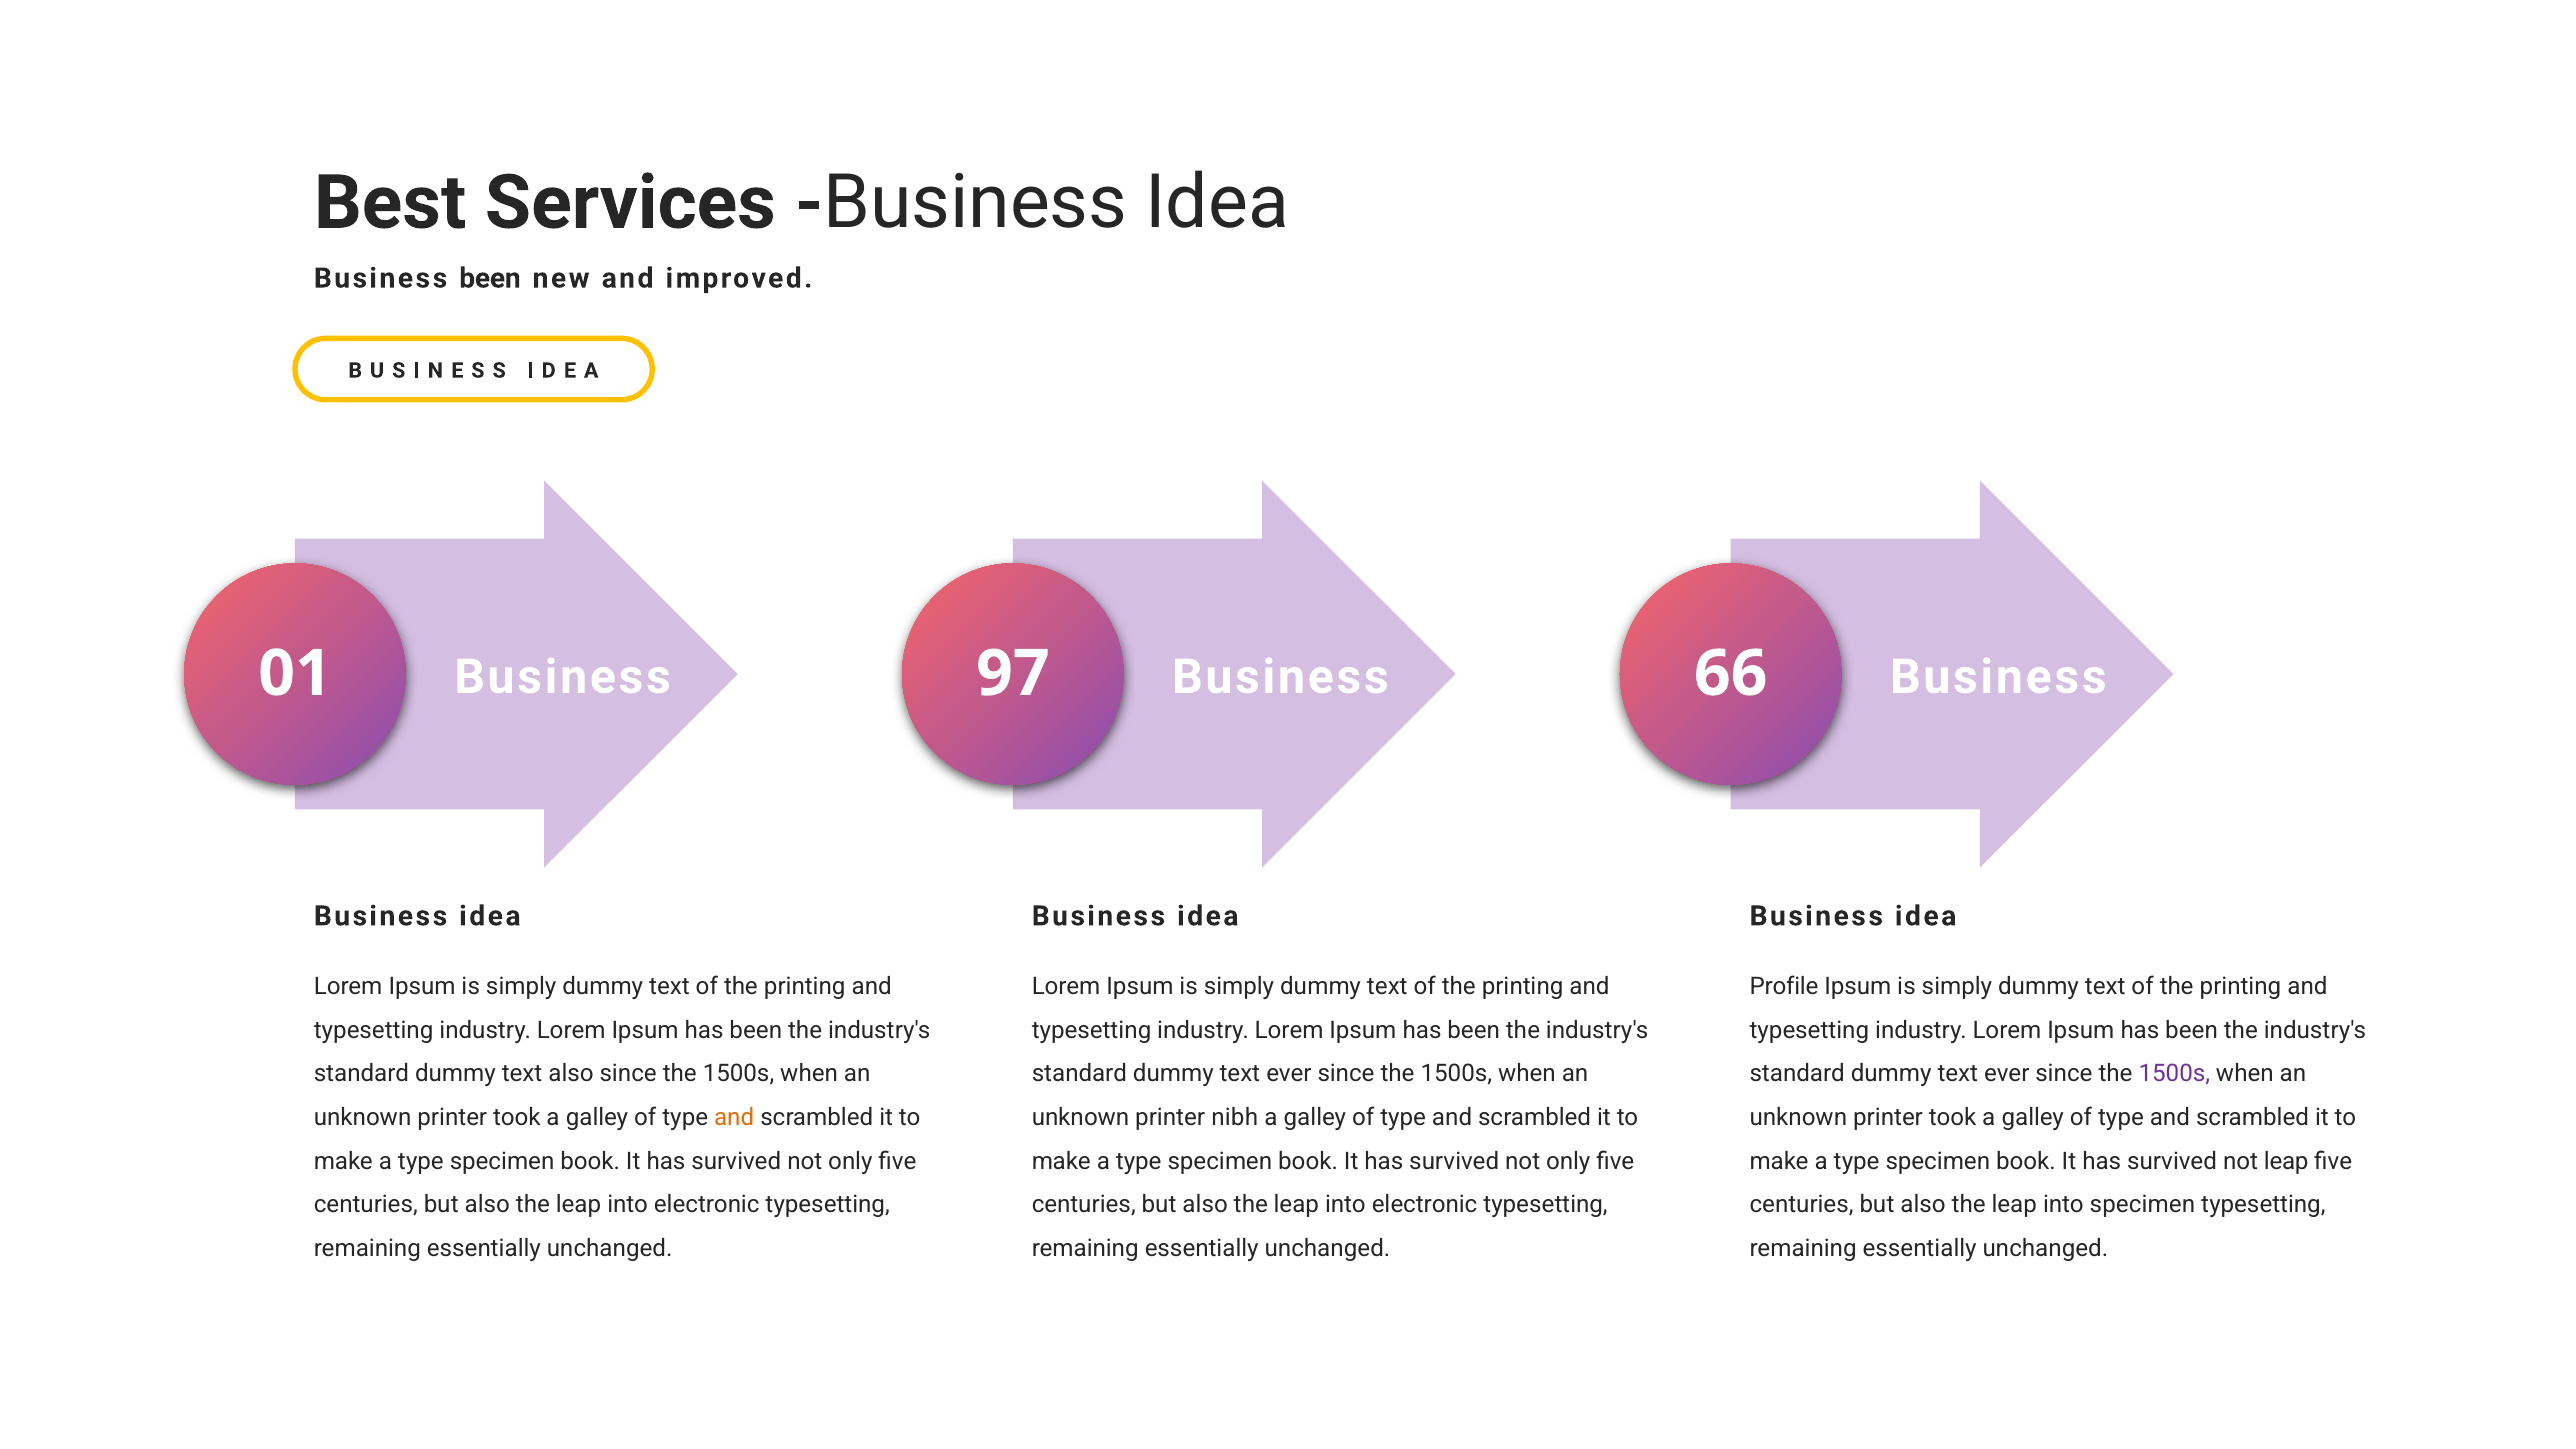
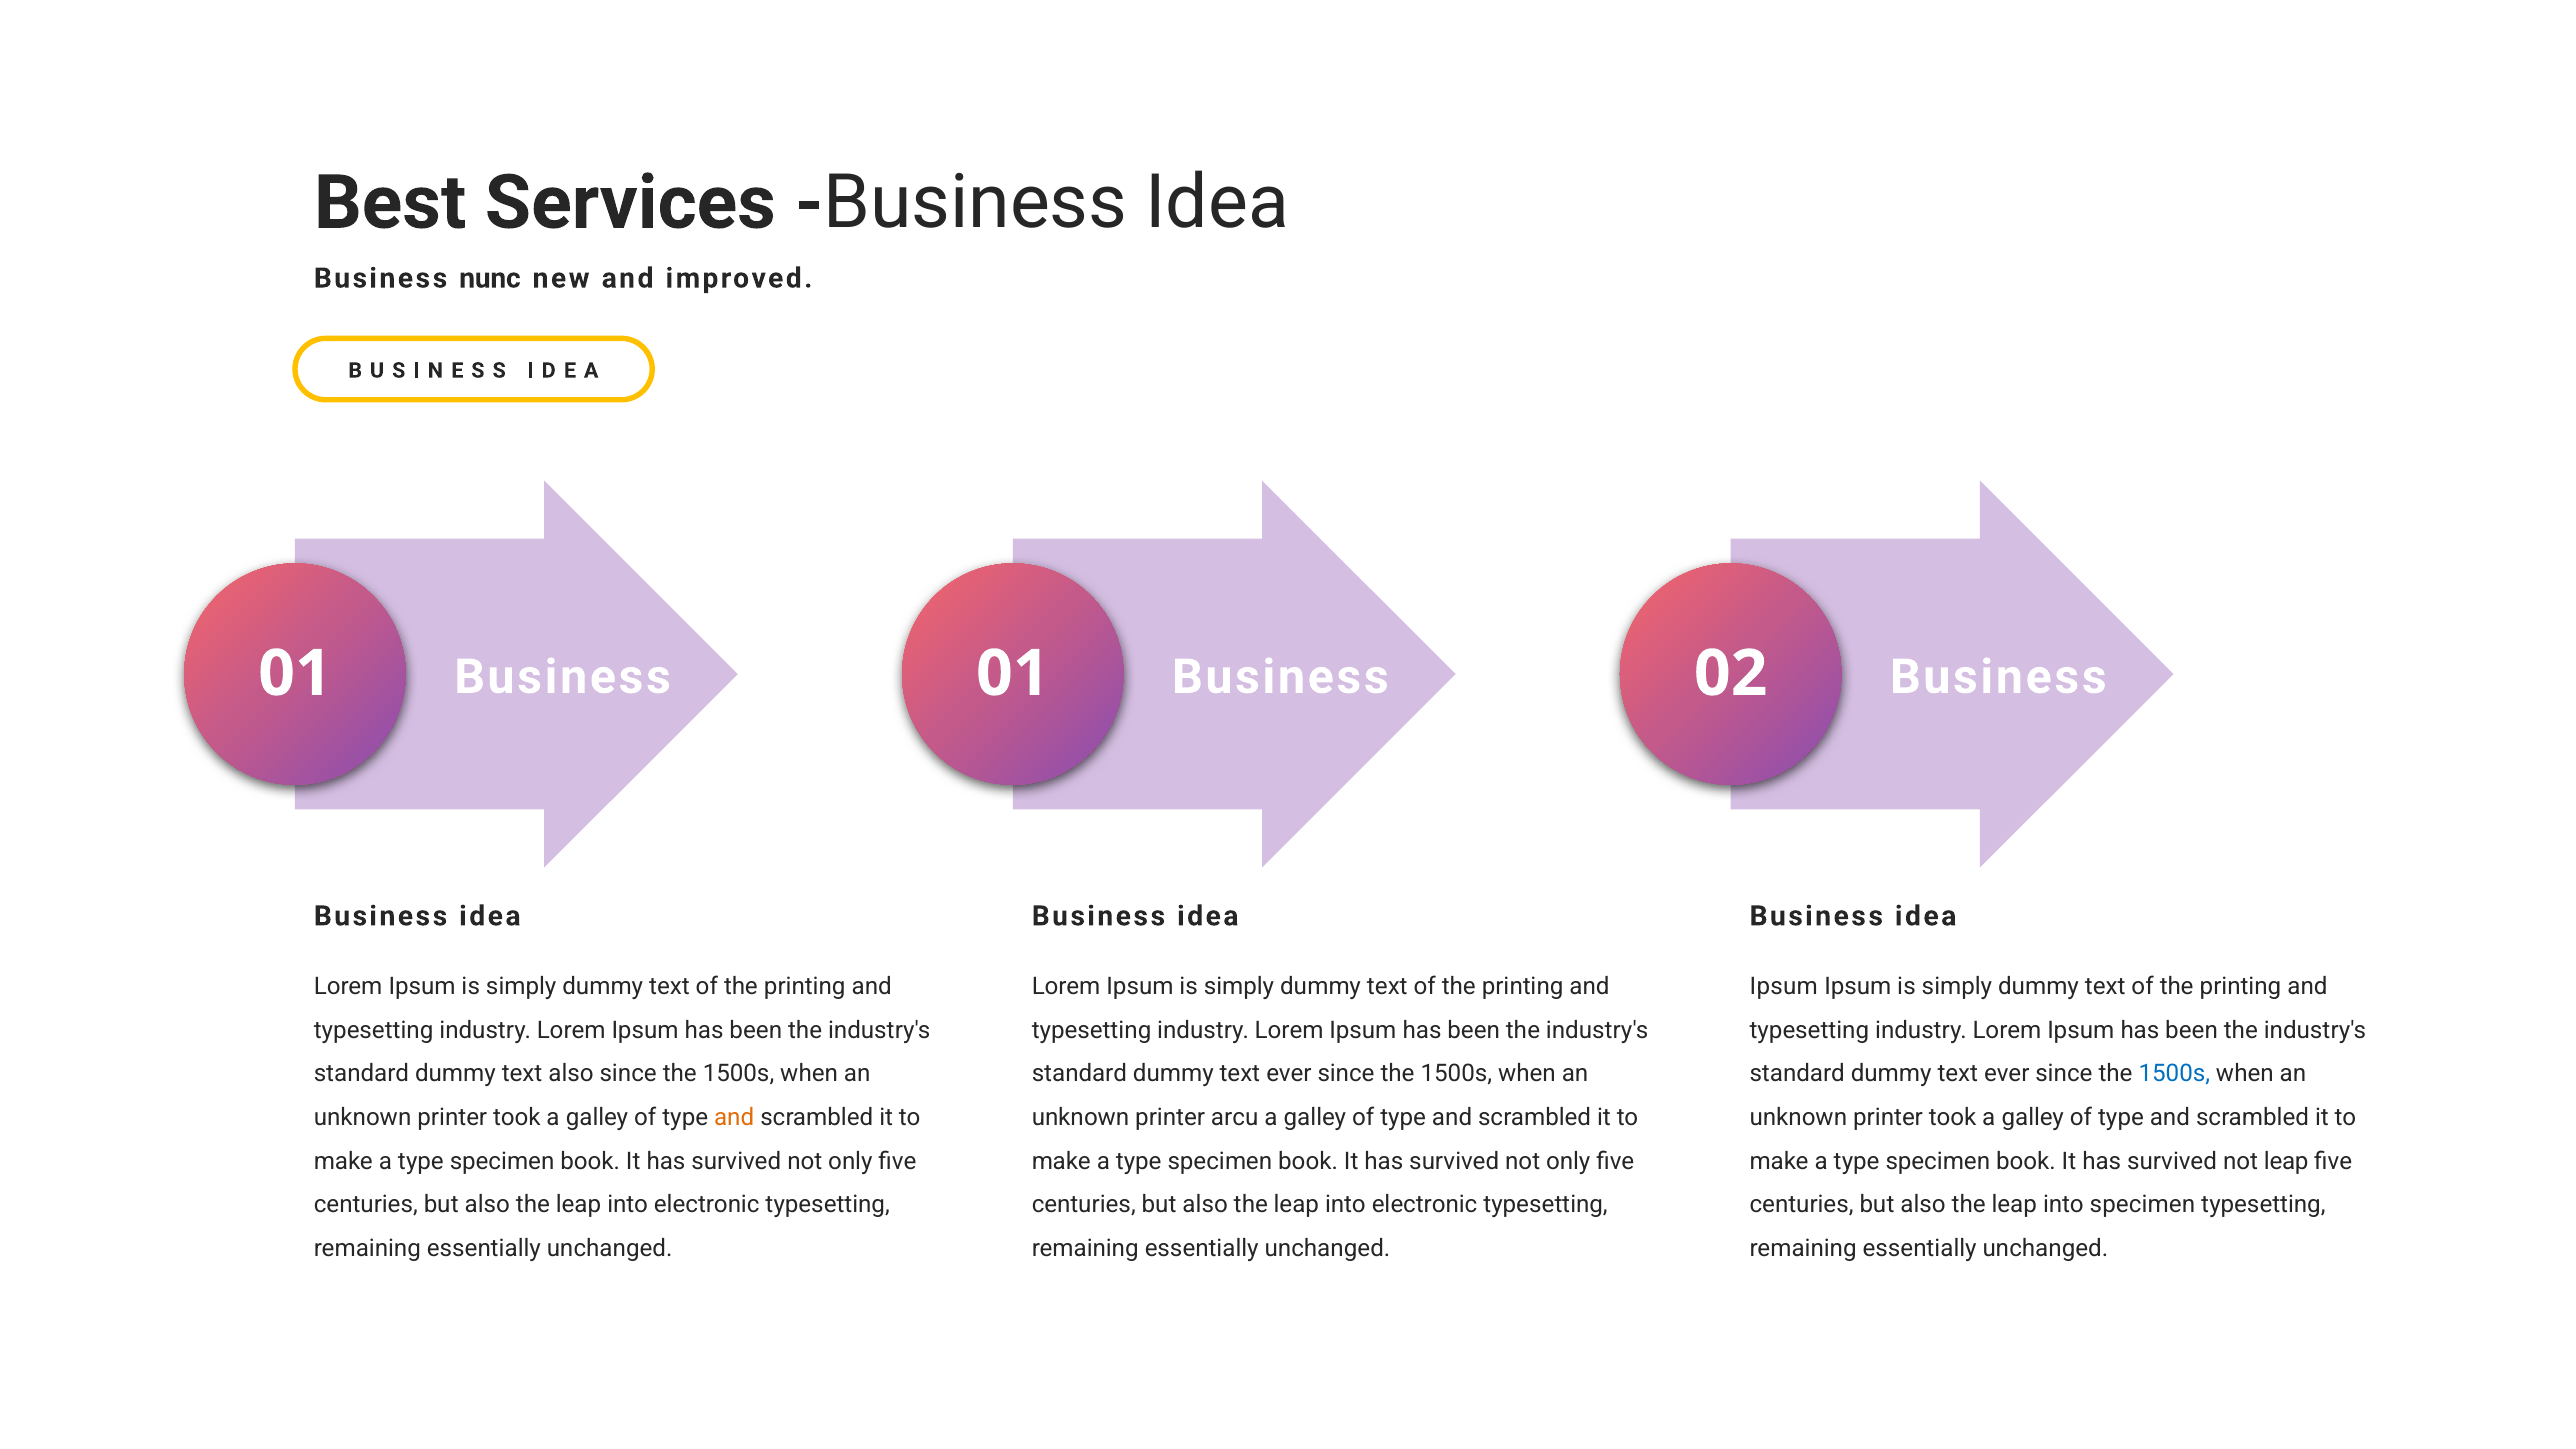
Business been: been -> nunc (490, 278)
Business 97: 97 -> 01 (1013, 674)
66: 66 -> 02 (1731, 674)
Profile: Profile -> Ipsum (1784, 987)
1500s colour: purple -> blue (2174, 1074)
nibh: nibh -> arcu (1235, 1117)
